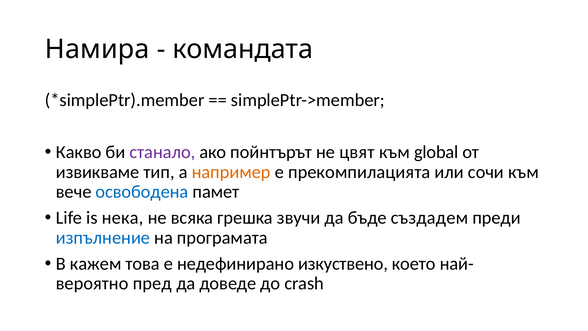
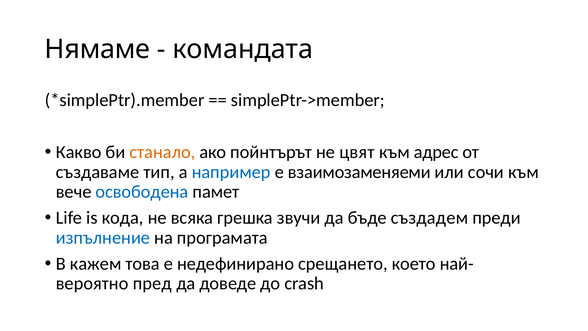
Намира: Намира -> Нямаме (97, 49)
станало colour: purple -> orange (162, 152)
global: global -> адрес (436, 152)
извикваме: извикваме -> създаваме (98, 172)
например colour: orange -> blue (231, 172)
прекомпилацията: прекомпилацията -> взаимозаменяеми (359, 172)
нека: нека -> кода (123, 218)
изкуствено: изкуствено -> срещането (343, 263)
